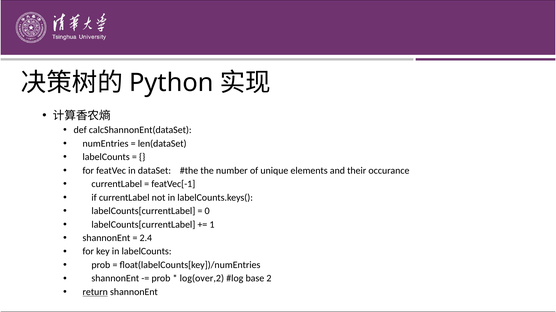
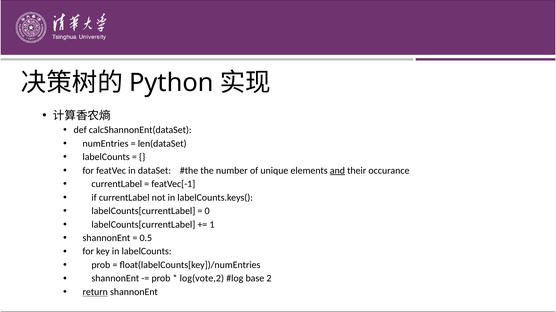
and underline: none -> present (337, 171)
2.4: 2.4 -> 0.5 (146, 238)
log(over,2: log(over,2 -> log(vote,2 (202, 279)
